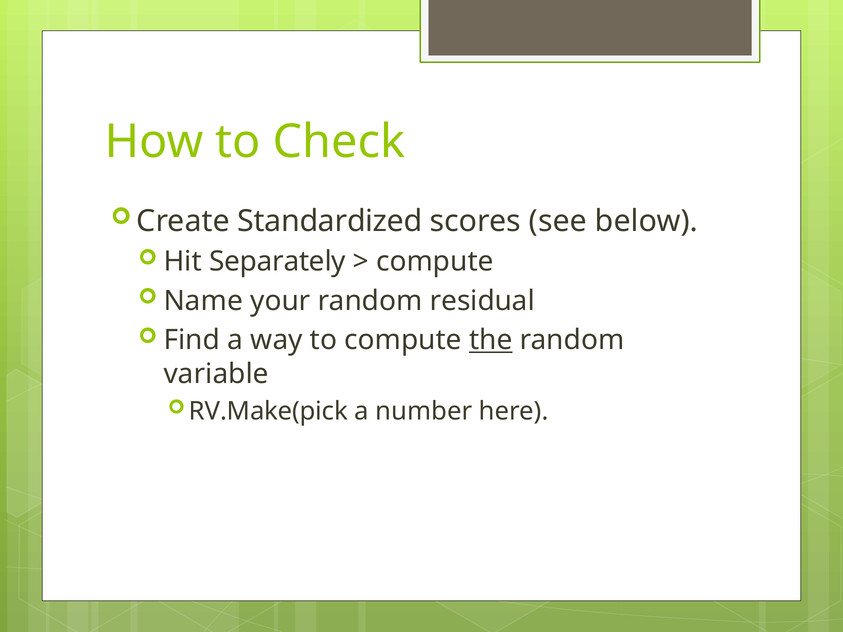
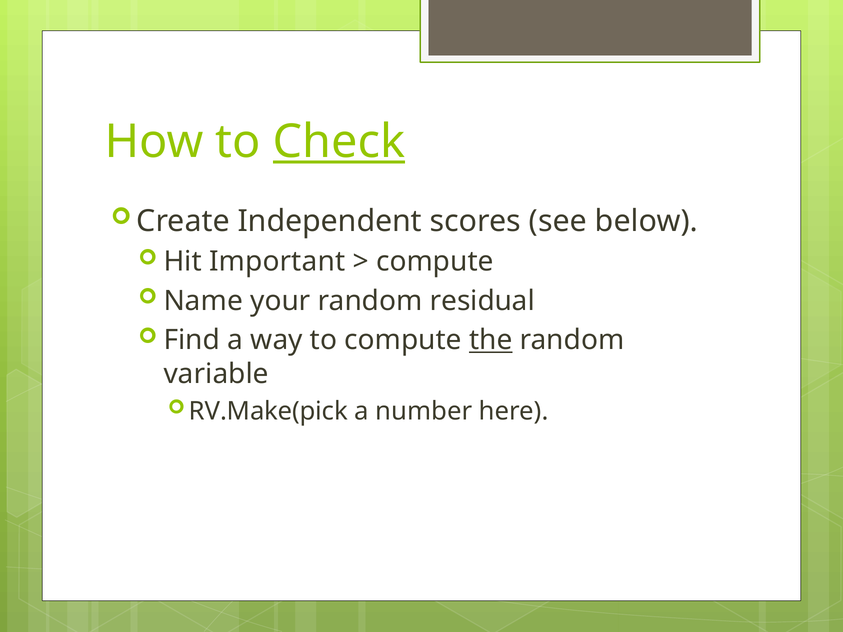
Check underline: none -> present (339, 142)
Standardized: Standardized -> Independent (330, 221)
Separately: Separately -> Important (277, 262)
